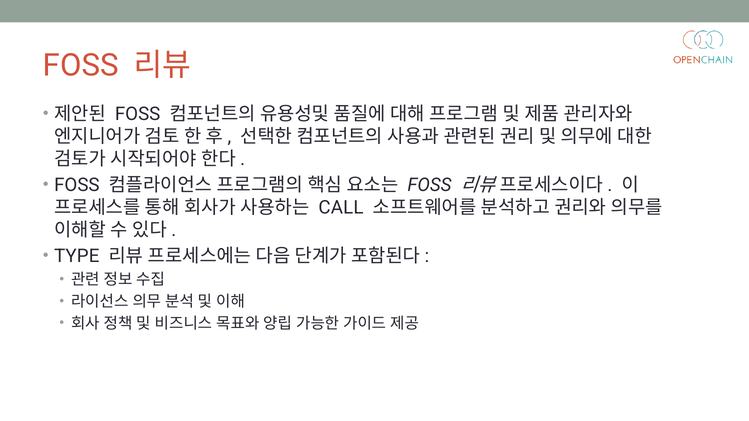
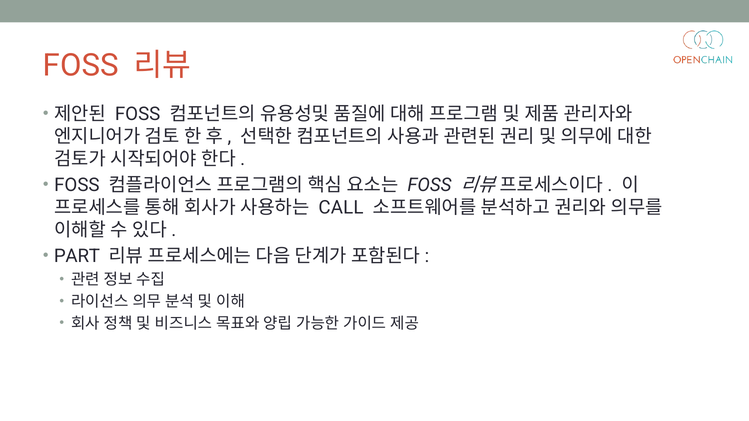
TYPE: TYPE -> PART (77, 256)
